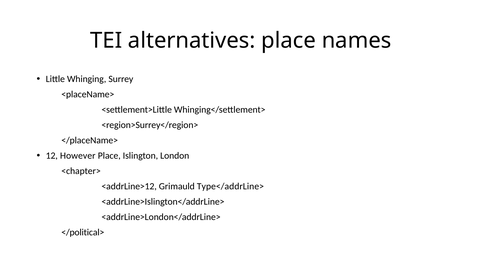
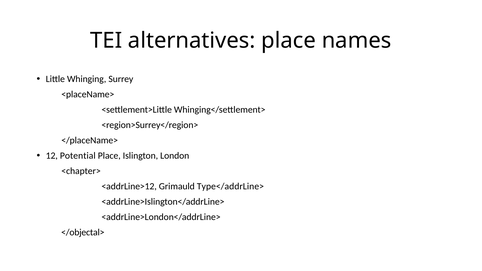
However: However -> Potential (78, 156)
</political>: </political> -> </objectal> (83, 232)
